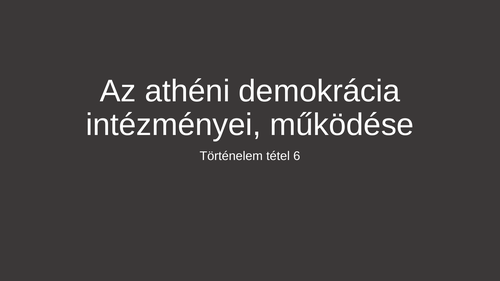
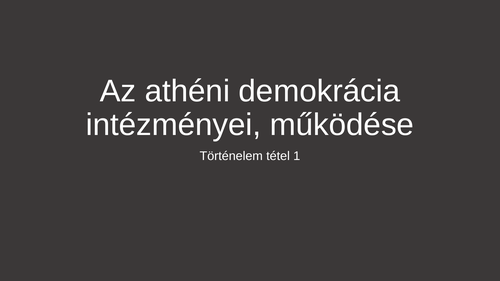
6: 6 -> 1 (297, 156)
